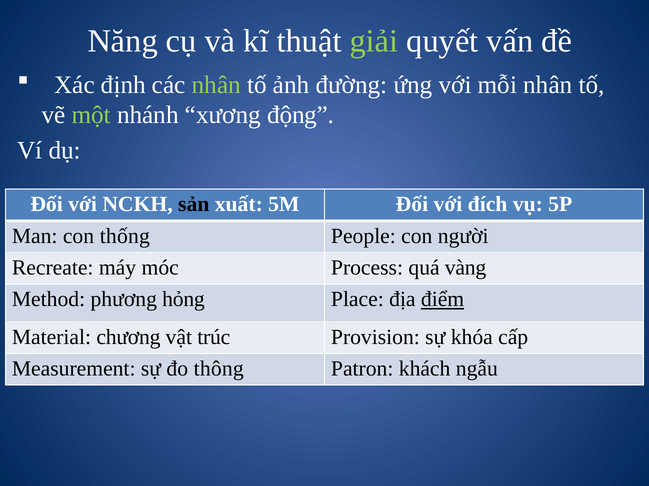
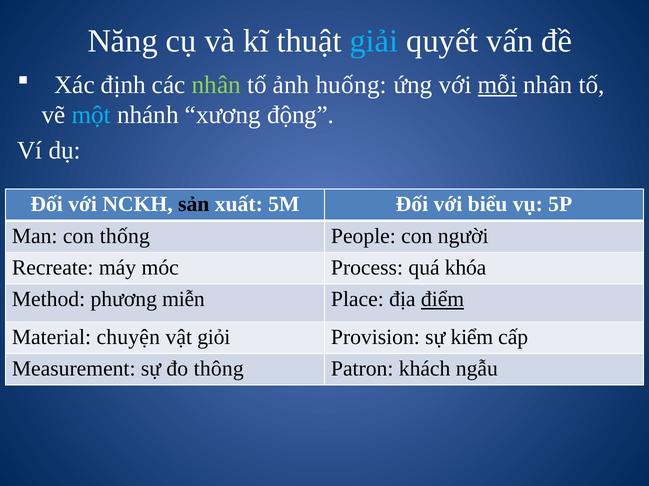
giải colour: light green -> light blue (374, 41)
đường: đường -> huống (351, 85)
mỗi underline: none -> present (497, 85)
một colour: light green -> light blue (91, 115)
đích: đích -> biểu (488, 205)
vàng: vàng -> khóa (466, 268)
hỏng: hỏng -> miễn (184, 300)
chương: chương -> chuyện (128, 338)
trúc: trúc -> giỏi (214, 338)
khóa: khóa -> kiểm (472, 338)
